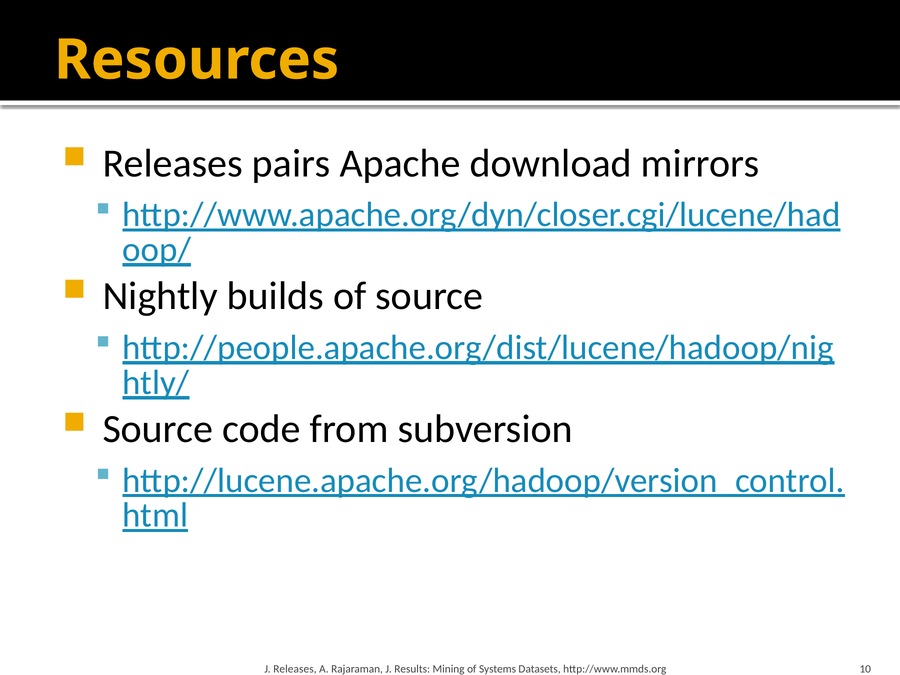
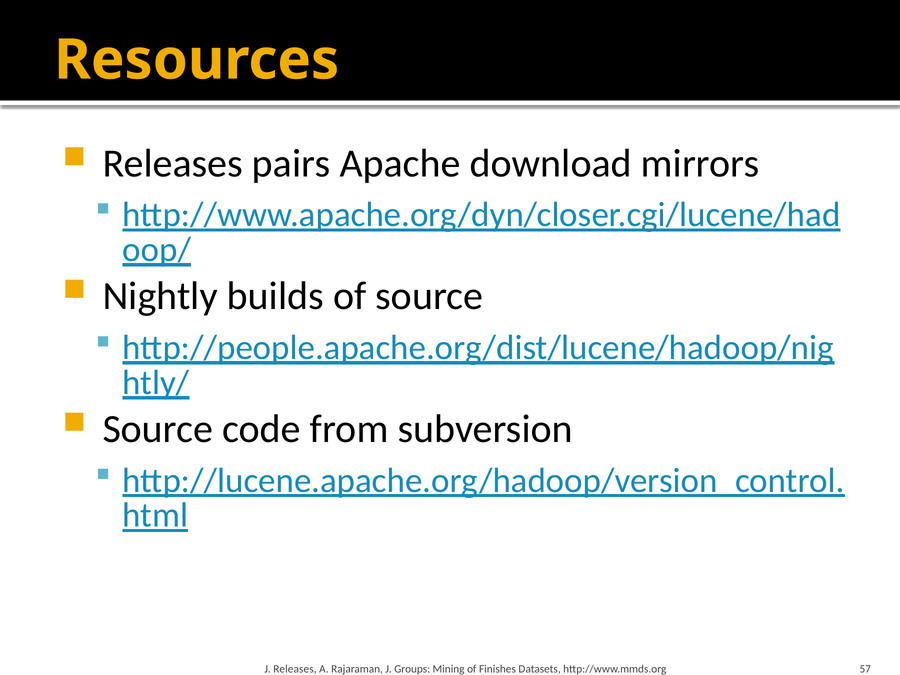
Results: Results -> Groups (412, 669)
Systems: Systems -> Finishes (497, 669)
10: 10 -> 57 (865, 669)
